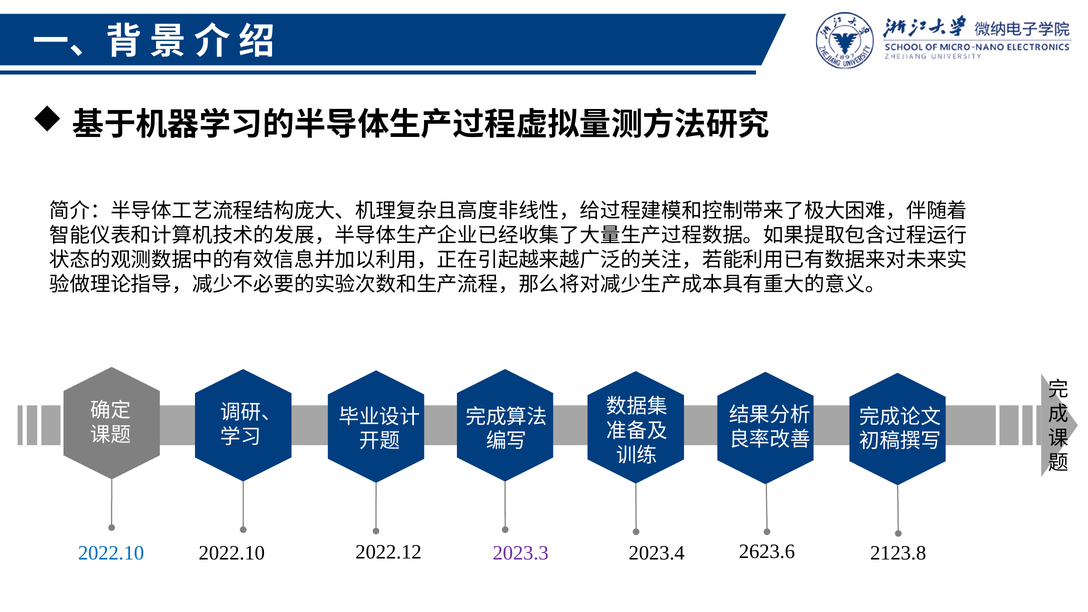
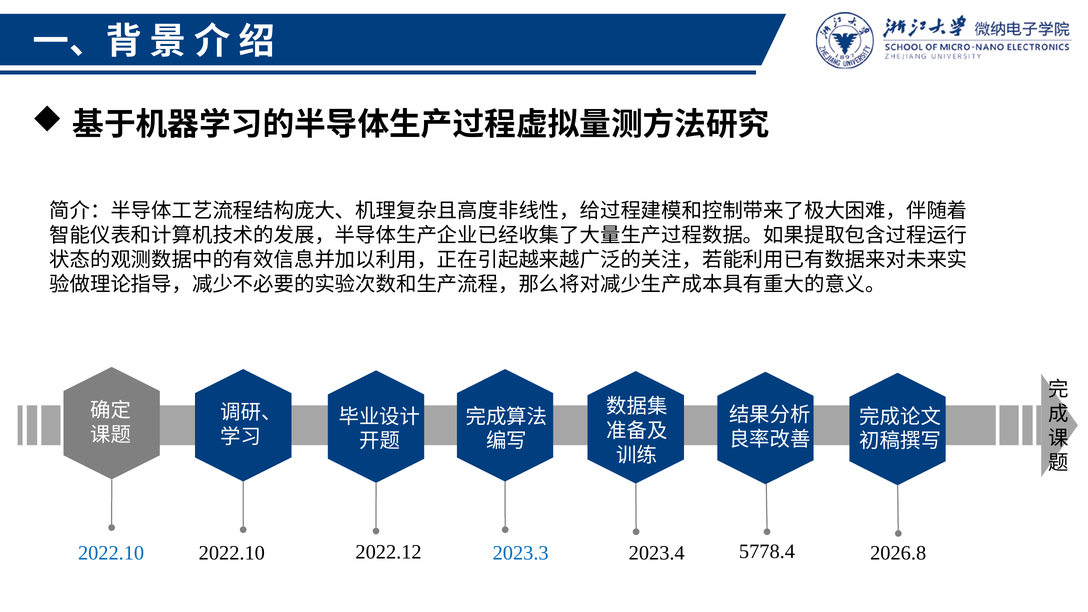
2623.6: 2623.6 -> 5778.4 (767, 551)
2023.3 colour: purple -> blue (521, 553)
2123.8: 2123.8 -> 2026.8 (898, 553)
